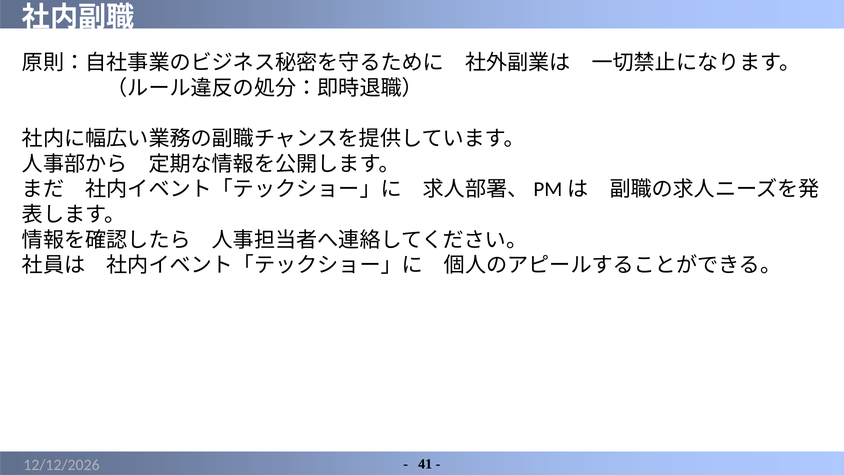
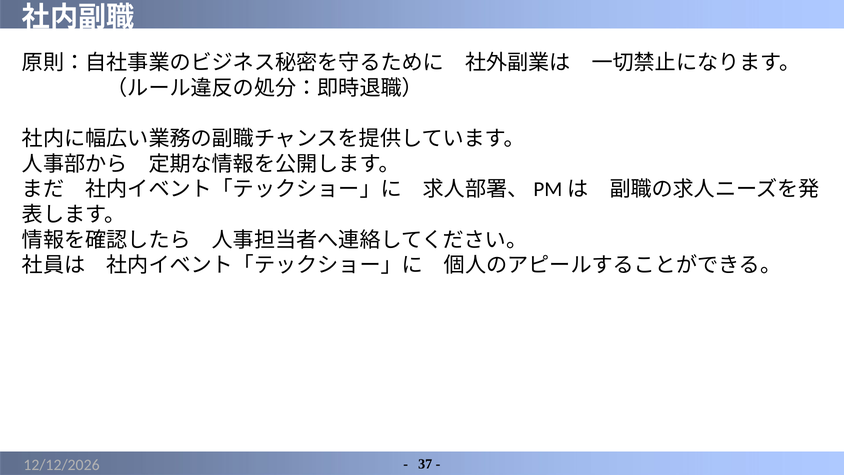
41: 41 -> 37 (425, 464)
